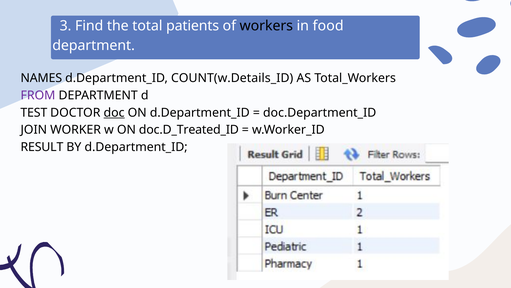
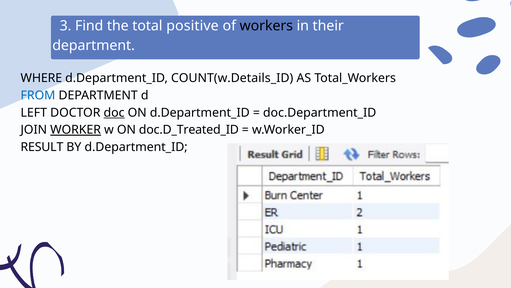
patients: patients -> positive (192, 26)
food: food -> their (328, 26)
NAMES: NAMES -> WHERE (41, 78)
FROM colour: purple -> blue (38, 95)
TEST: TEST -> LEFT (34, 112)
WORKER underline: none -> present (76, 130)
